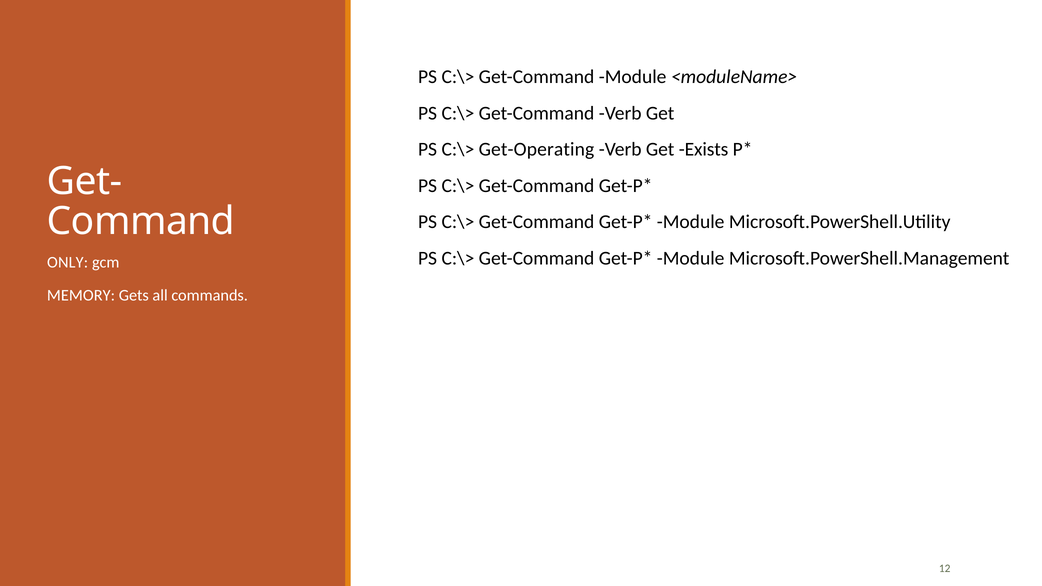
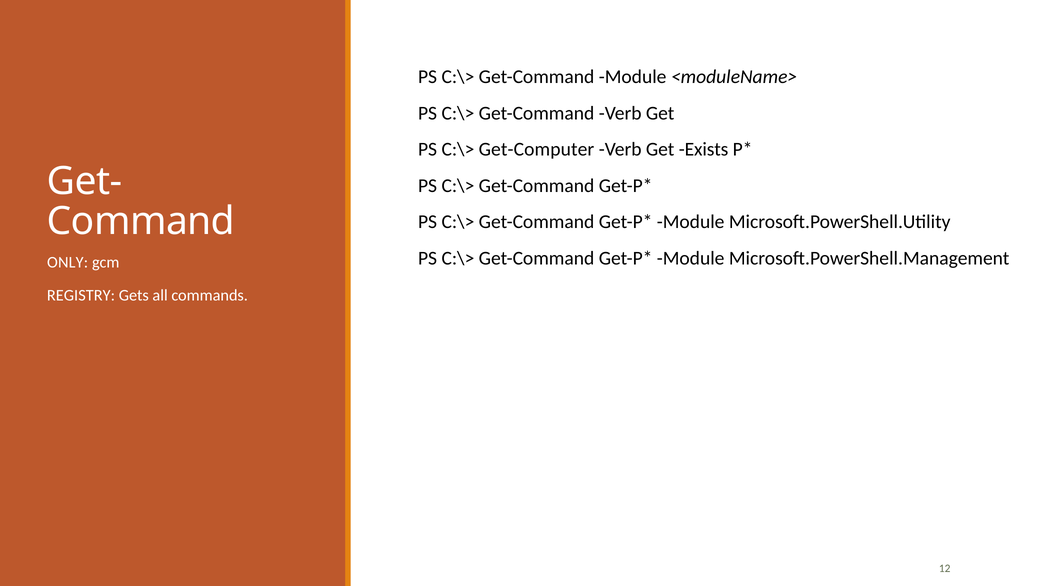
Get-Operating: Get-Operating -> Get-Computer (536, 149)
MEMORY: MEMORY -> REGISTRY (81, 295)
